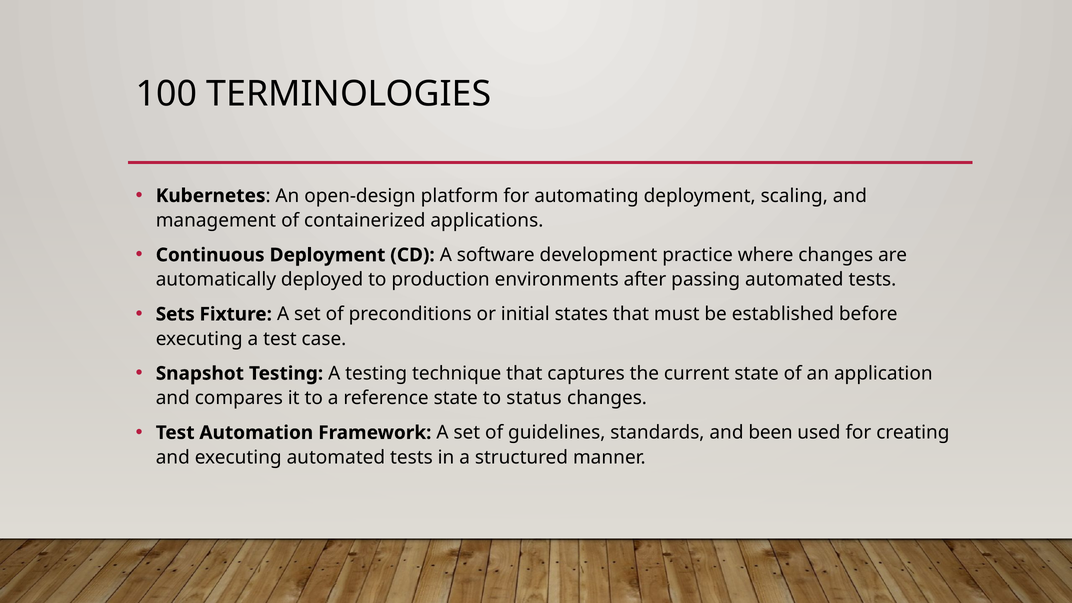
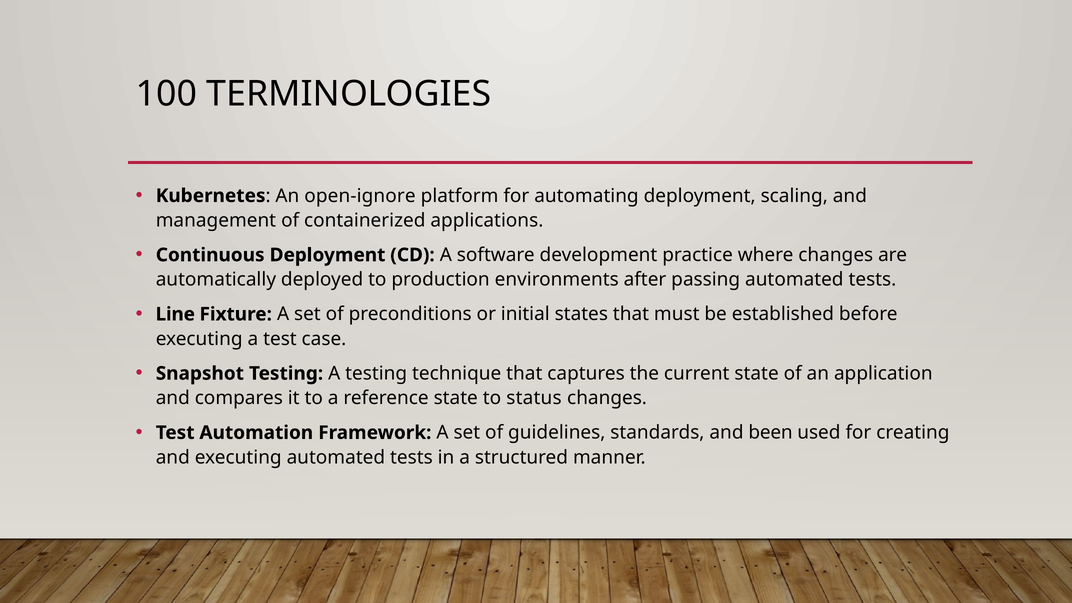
open-design: open-design -> open-ignore (360, 196)
Sets: Sets -> Line (175, 314)
